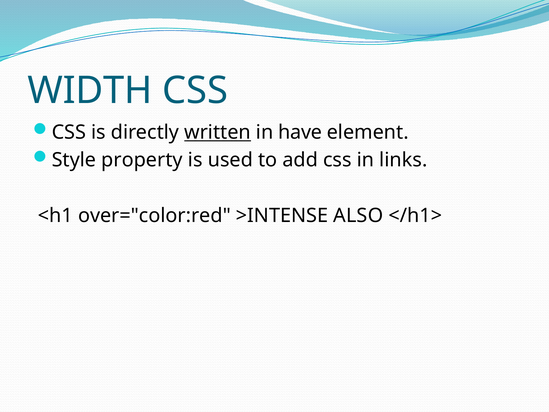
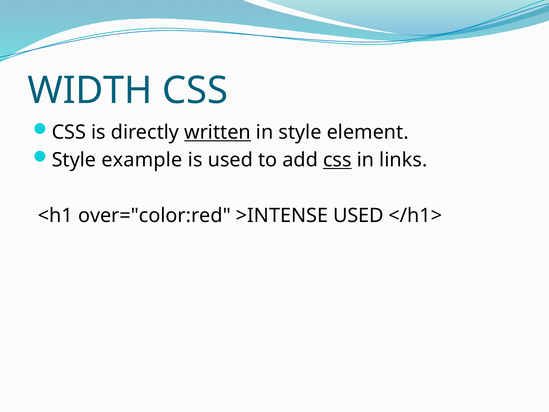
in have: have -> style (300, 132)
property: property -> example (142, 160)
css underline: none -> present (337, 160)
>INTENSE ALSO: ALSO -> USED (358, 215)
